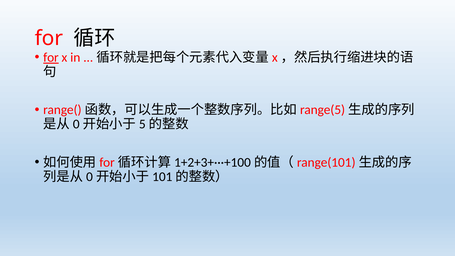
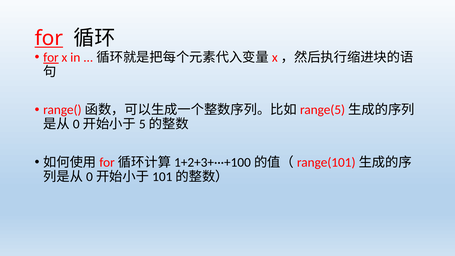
for underline: none -> present (49, 38)
